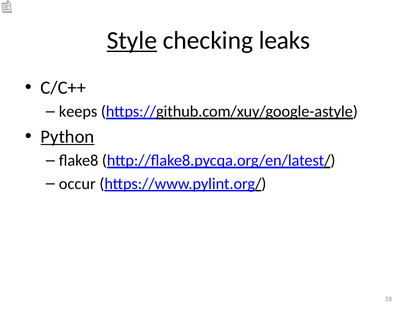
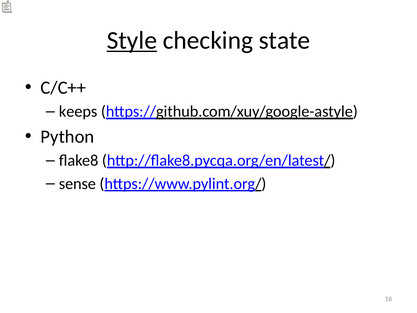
leaks: leaks -> state (284, 40)
Python underline: present -> none (67, 137)
occur: occur -> sense (77, 184)
